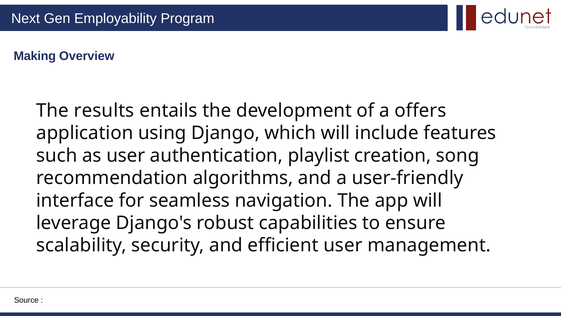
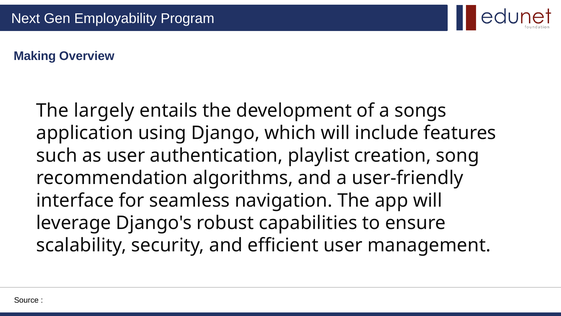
results: results -> largely (104, 110)
offers: offers -> songs (421, 110)
